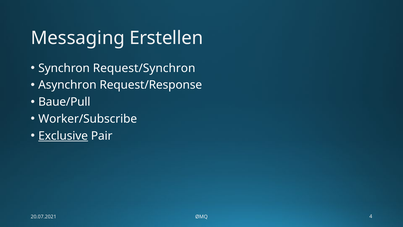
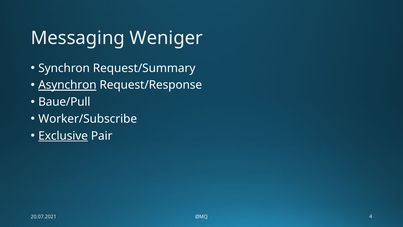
Erstellen: Erstellen -> Weniger (166, 38)
Request/Synchron: Request/Synchron -> Request/Summary (144, 68)
Asynchron underline: none -> present (67, 85)
